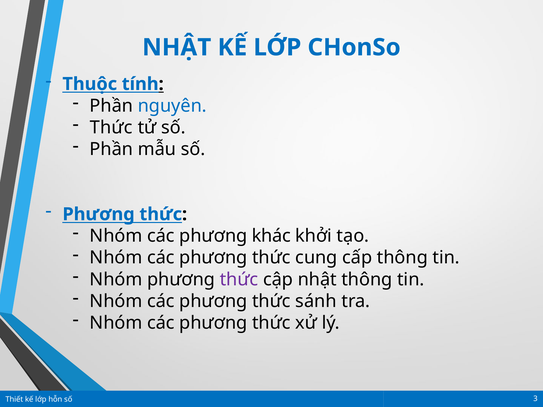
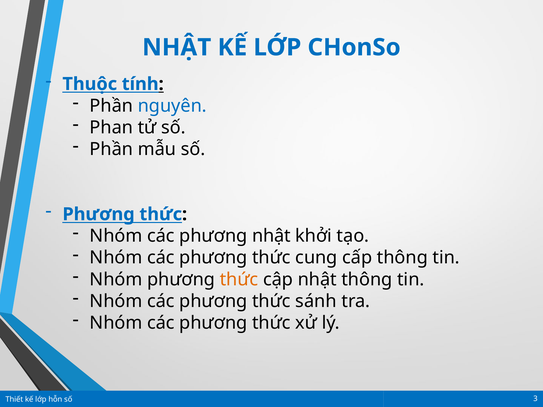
Thức: Thức -> Phan (111, 128)
phương khác: khác -> nhật (271, 236)
thức colour: purple -> orange (239, 280)
